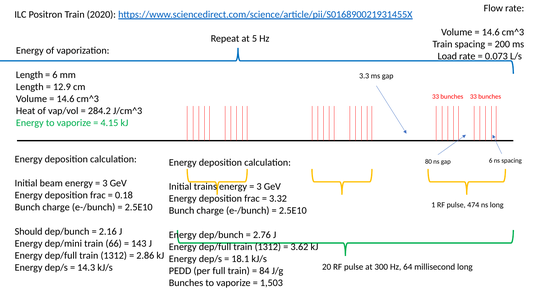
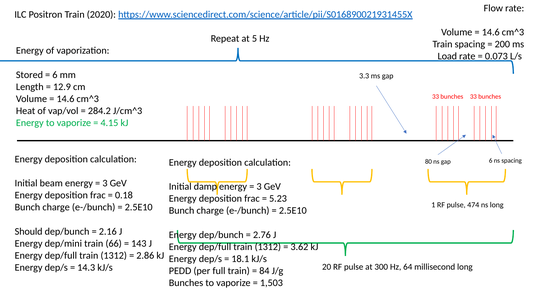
Length: Length -> Stored (29, 75)
trains: trains -> damp (205, 187)
3.32: 3.32 -> 5.23 (278, 199)
